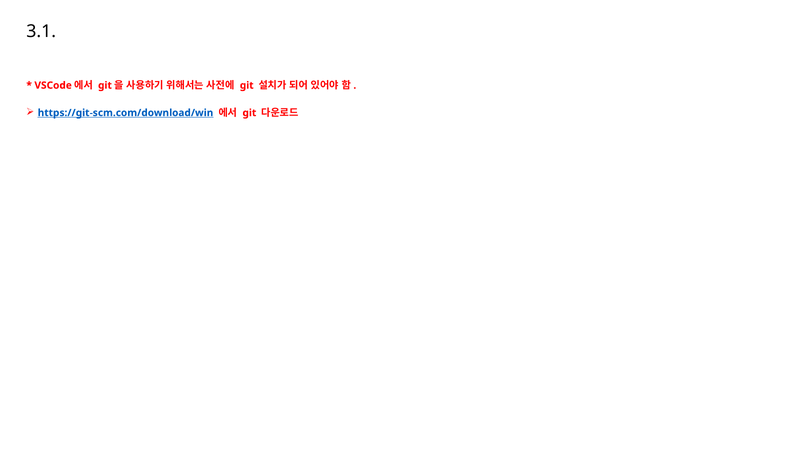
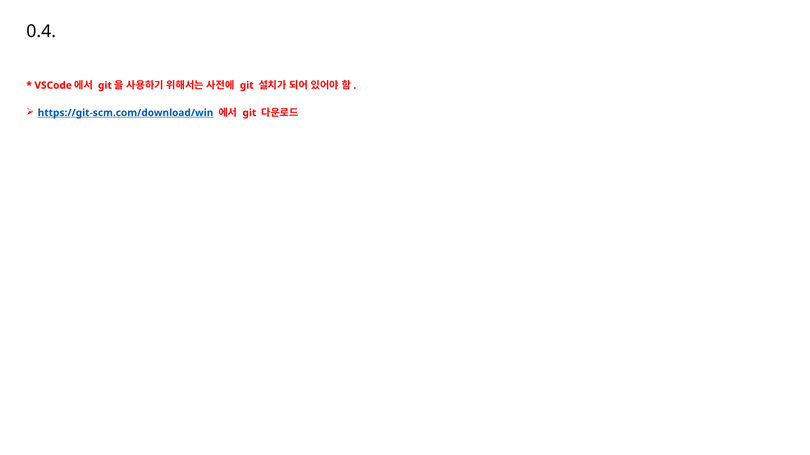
3.1: 3.1 -> 0.4 (41, 31)
